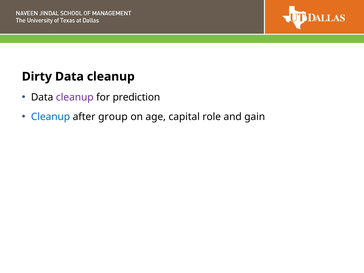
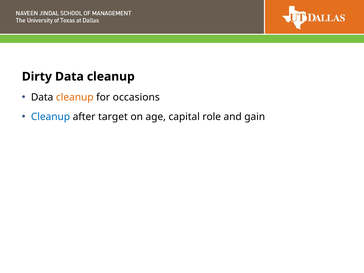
cleanup colour: purple -> orange (75, 97)
prediction: prediction -> occasions (136, 97)
group: group -> target (113, 117)
